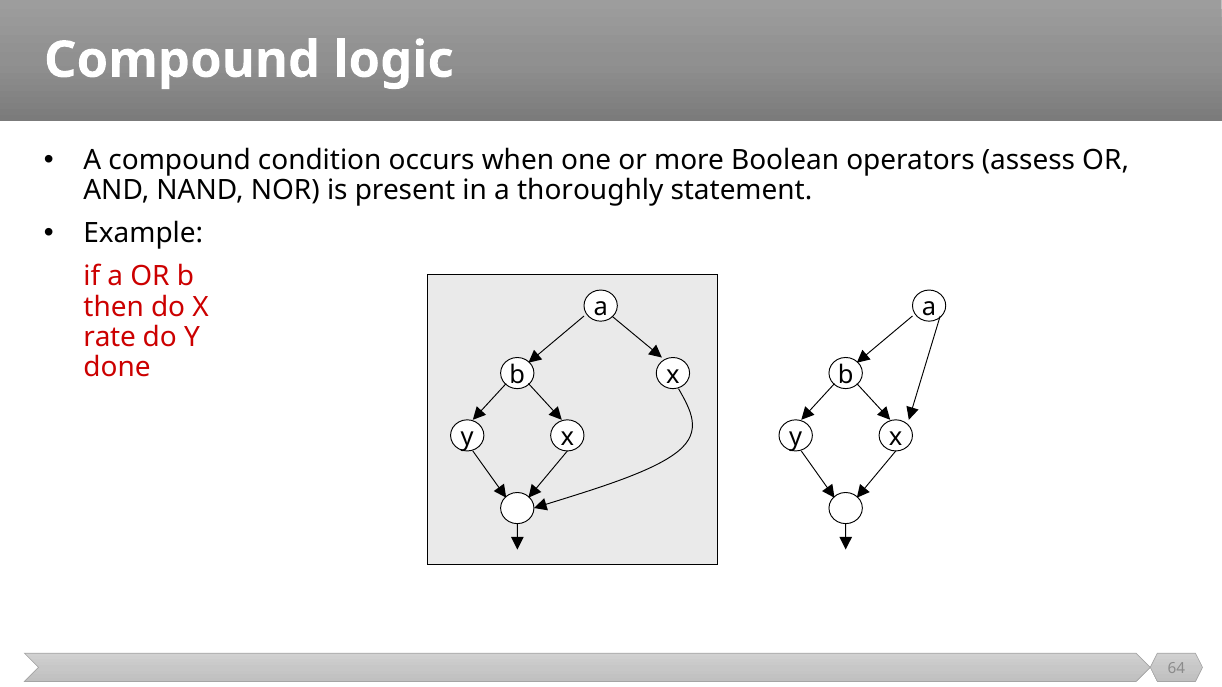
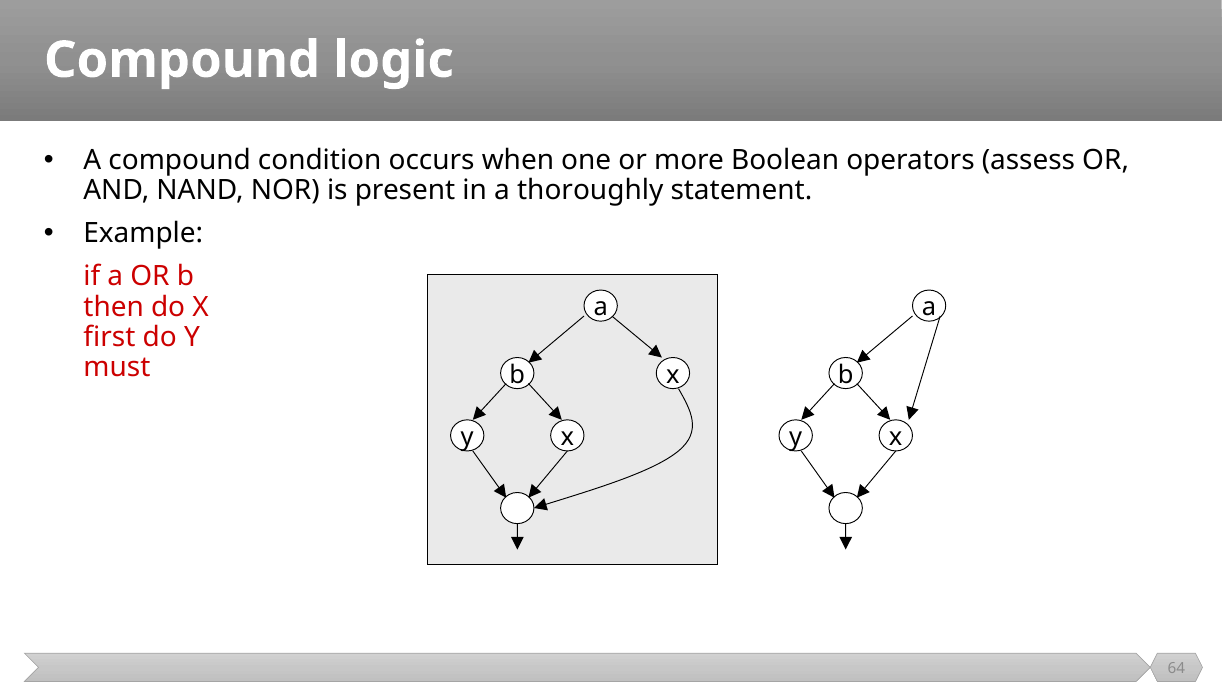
rate: rate -> first (110, 337)
done: done -> must (117, 367)
